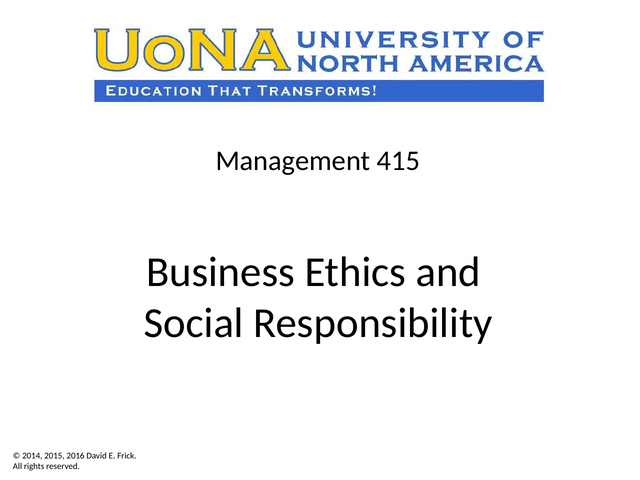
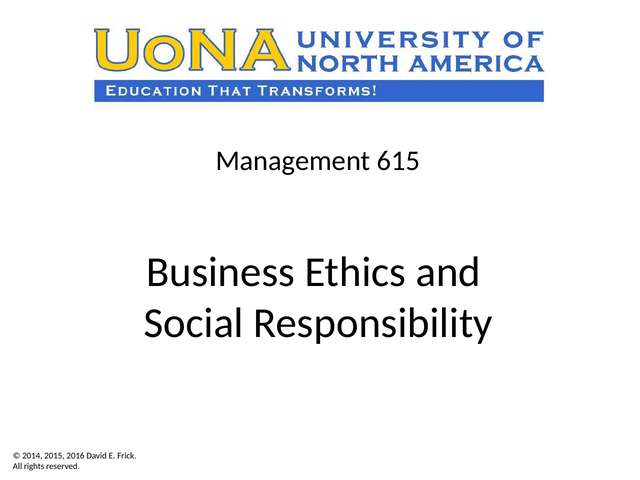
415: 415 -> 615 (398, 161)
